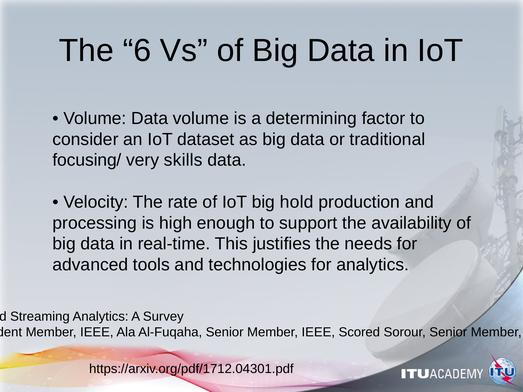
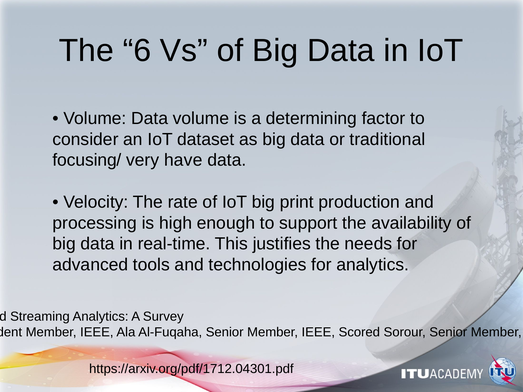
skills: skills -> have (183, 160)
hold: hold -> print (297, 202)
